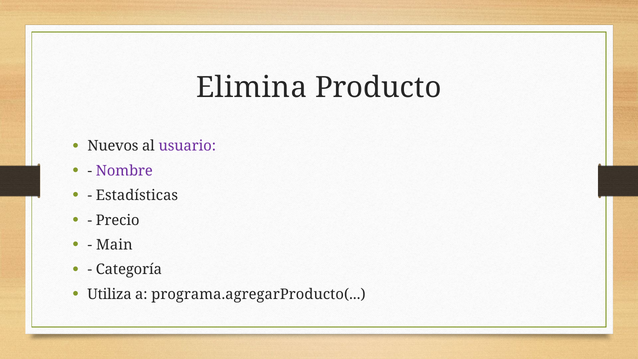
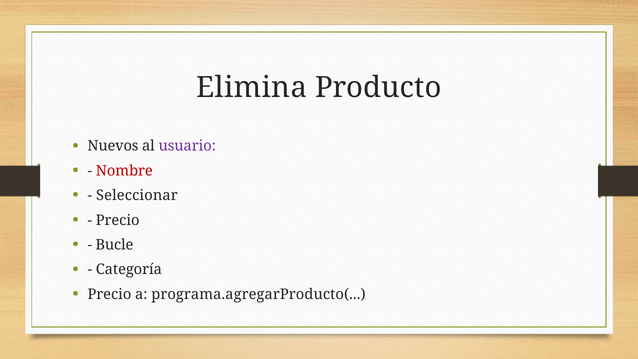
Nombre colour: purple -> red (124, 171)
Estadísticas: Estadísticas -> Seleccionar (137, 195)
Main: Main -> Bucle (114, 245)
Utiliza: Utiliza -> Precio (109, 294)
